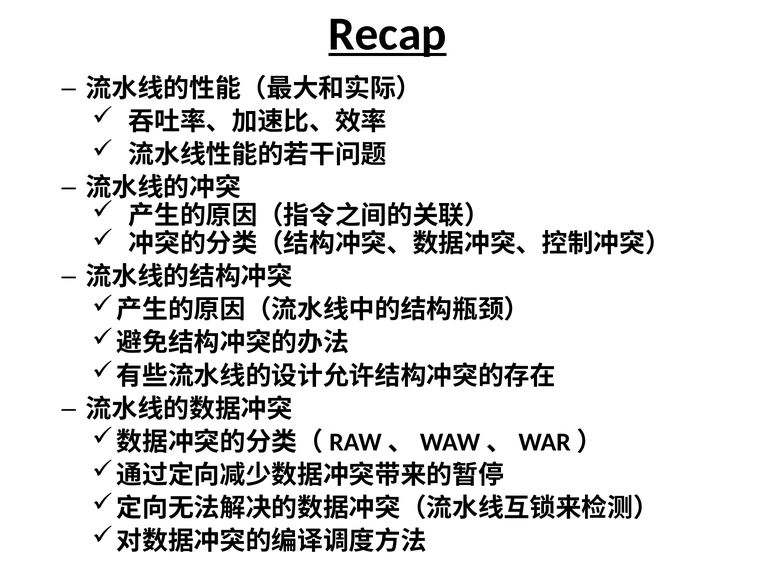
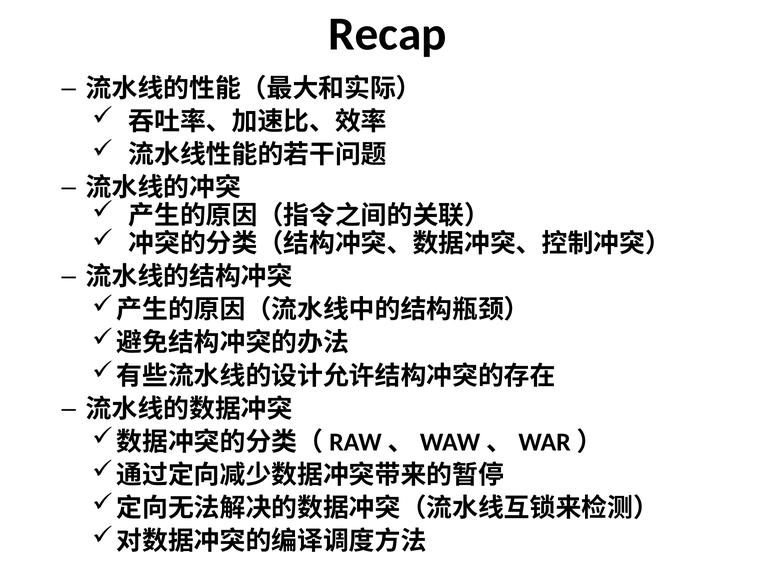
Recap underline: present -> none (388, 34)
